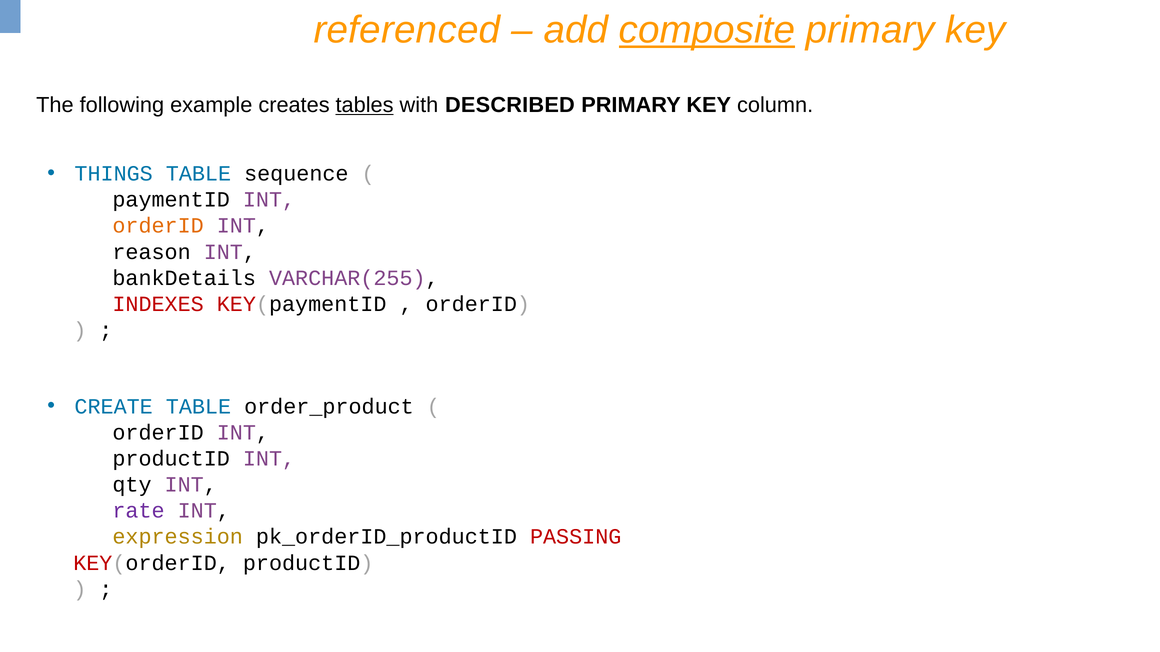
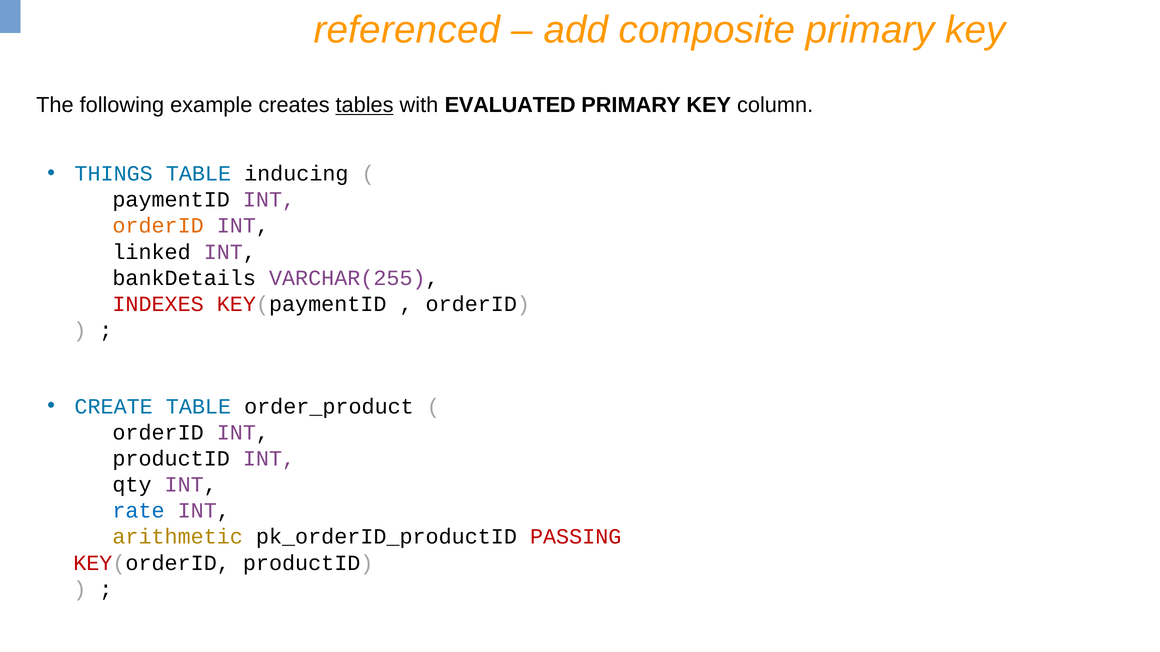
composite underline: present -> none (707, 30)
DESCRIBED: DESCRIBED -> EVALUATED (510, 105)
sequence: sequence -> inducing (296, 174)
reason: reason -> linked (152, 252)
rate colour: purple -> blue (139, 511)
expression: expression -> arithmetic (178, 537)
